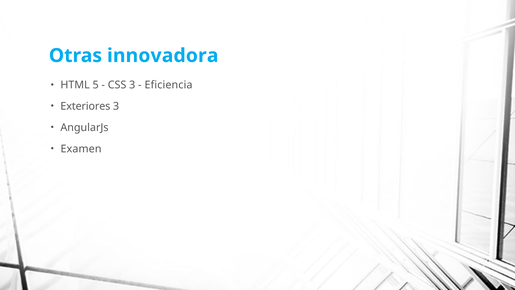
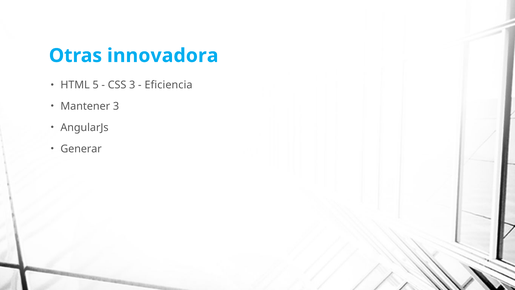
Exteriores: Exteriores -> Mantener (85, 106)
Examen: Examen -> Generar (81, 149)
